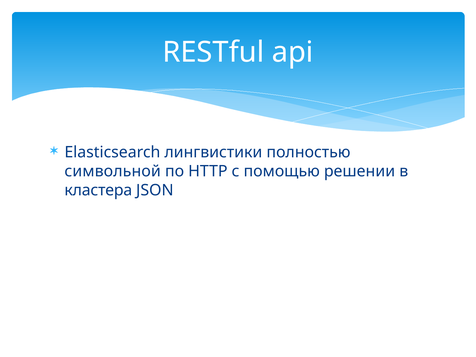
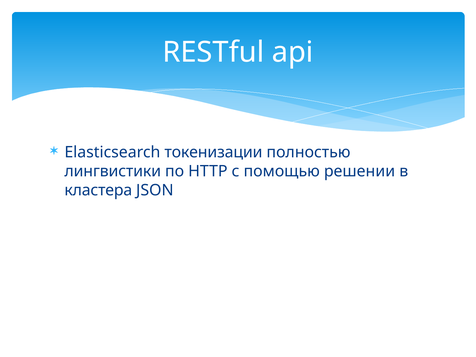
лингвистики: лингвистики -> токенизации (213, 152)
символьной: символьной -> лингвистики (113, 171)
